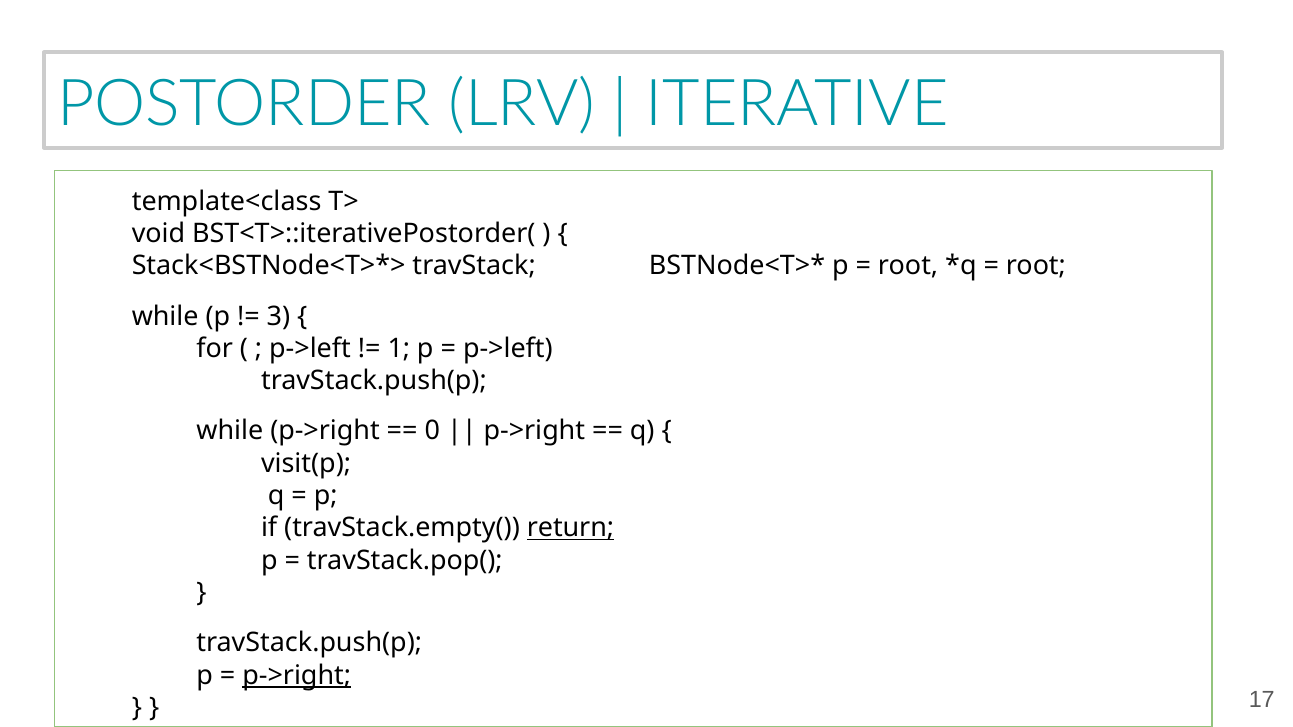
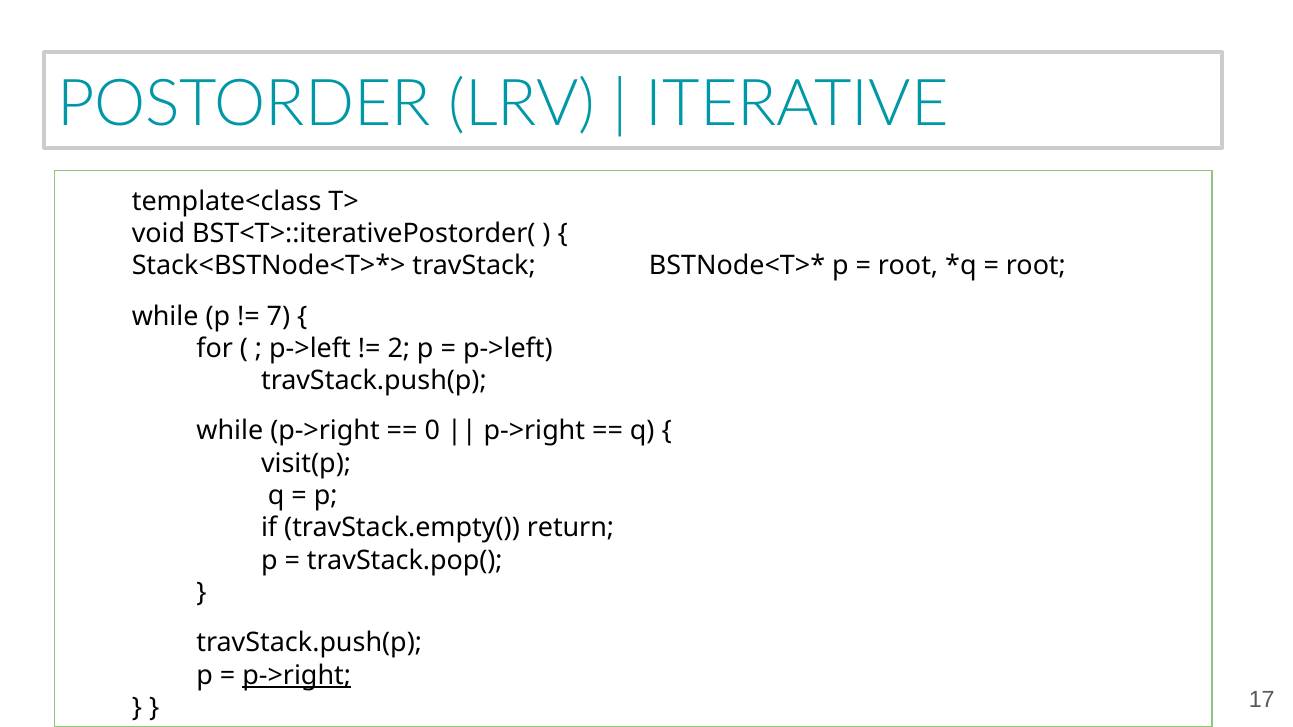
3: 3 -> 7 (278, 316)
1: 1 -> 2 (399, 349)
return underline: present -> none (570, 528)
